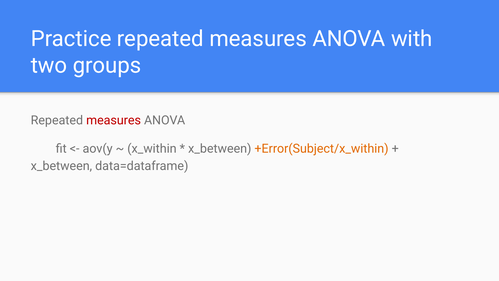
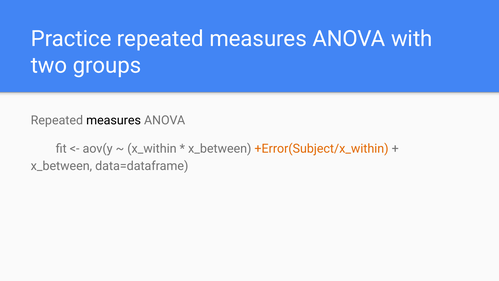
measures colour: red -> black (114, 120)
